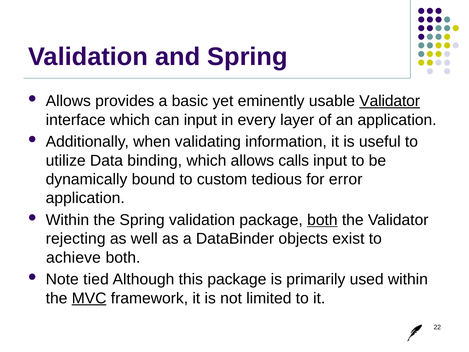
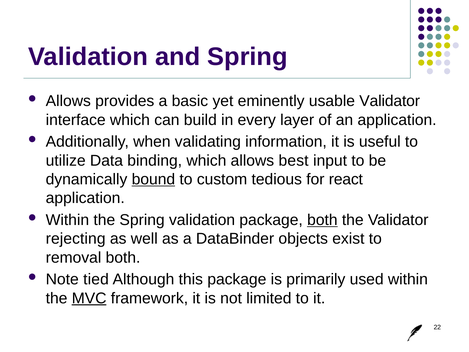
Validator underline: present -> none (390, 101)
can input: input -> build (200, 120)
calls: calls -> best (294, 160)
bound underline: none -> present (153, 179)
error: error -> react (346, 179)
achieve: achieve -> removal (74, 257)
